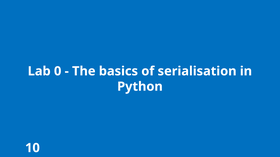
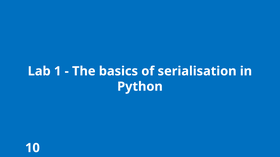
0: 0 -> 1 (58, 71)
